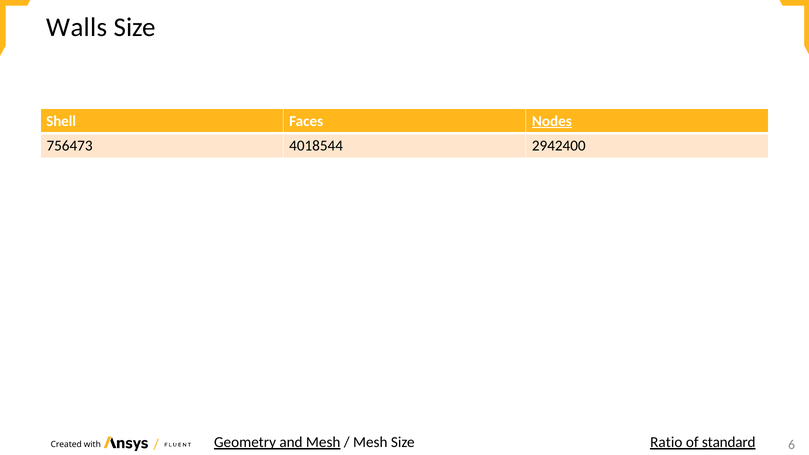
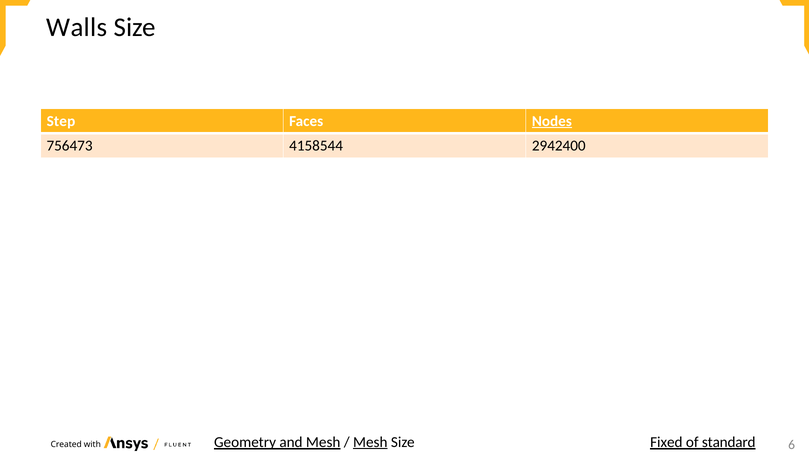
Shell: Shell -> Step (61, 121)
4018544: 4018544 -> 4158544 (316, 146)
Mesh underline: none -> present (370, 442)
Ratio: Ratio -> Fixed (666, 442)
